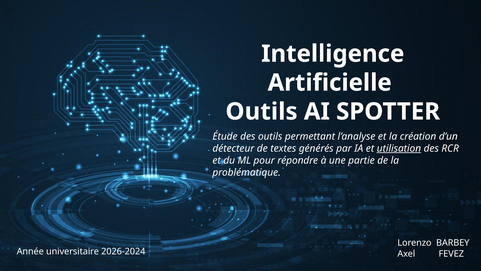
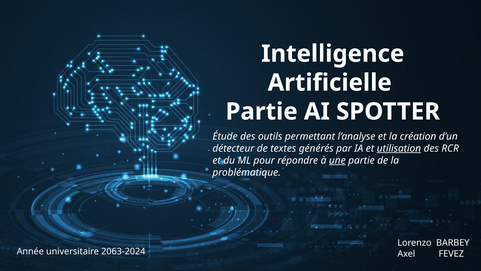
Outils: Outils -> Partie (262, 111)
une underline: none -> present (337, 160)
2026-2024: 2026-2024 -> 2063-2024 (123, 251)
